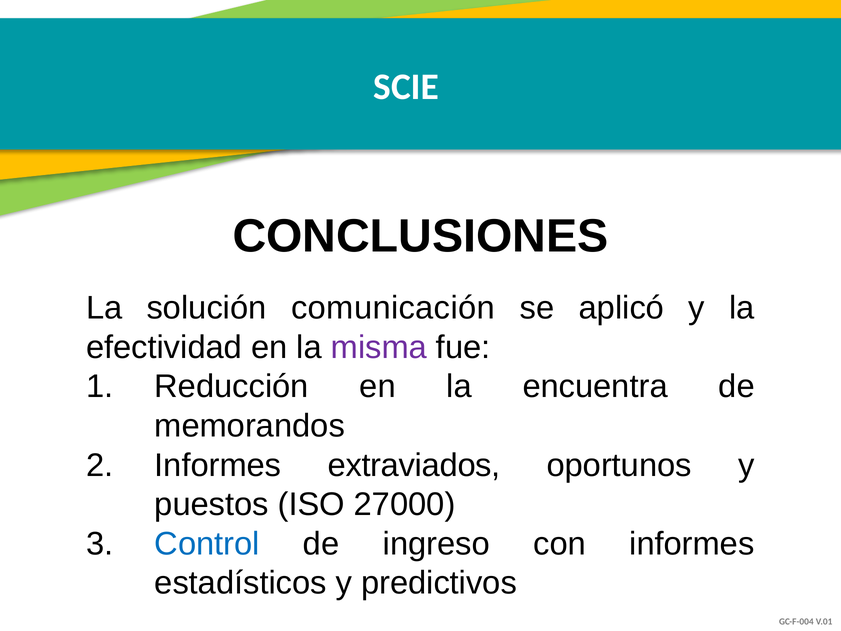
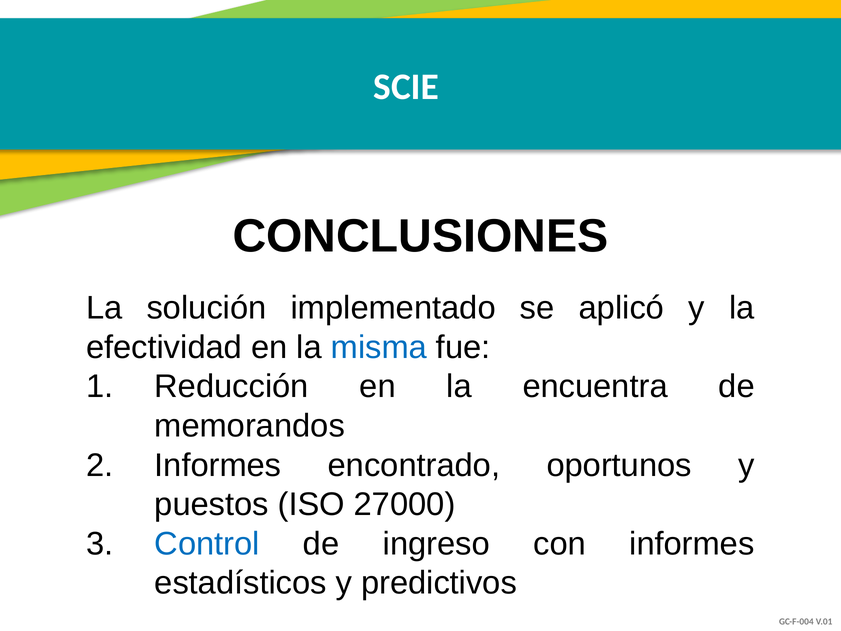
comunicación: comunicación -> implementado (393, 308)
misma colour: purple -> blue (379, 347)
extraviados: extraviados -> encontrado (414, 465)
